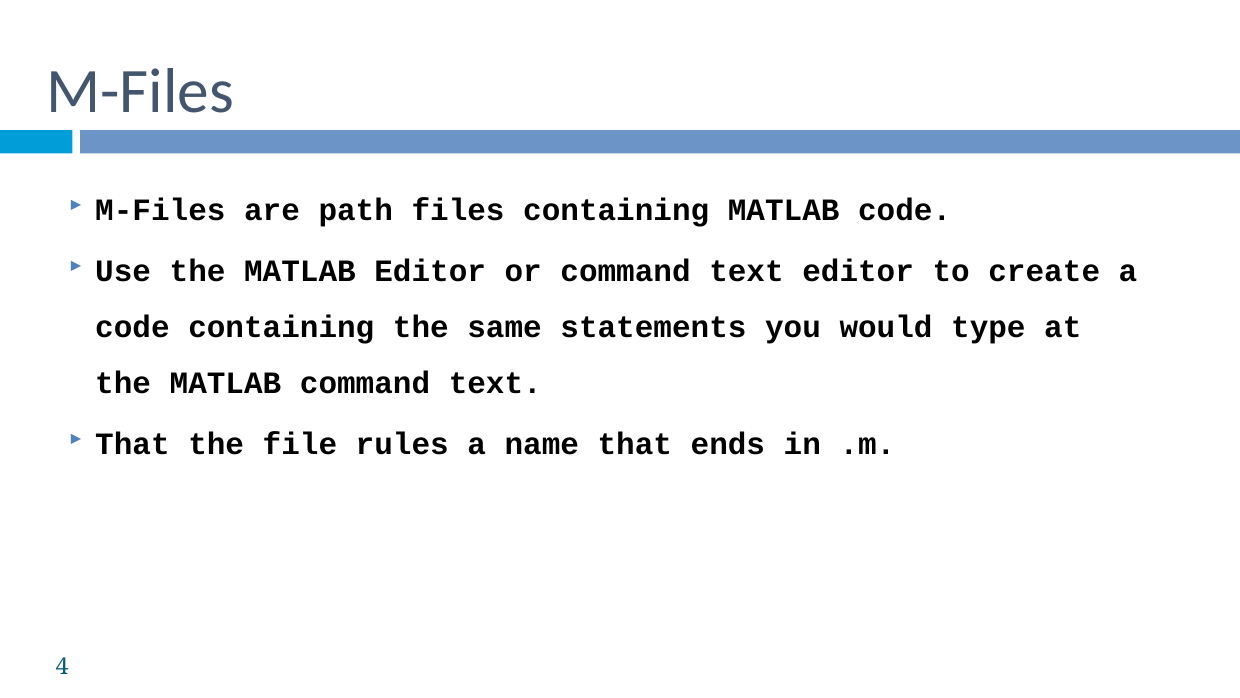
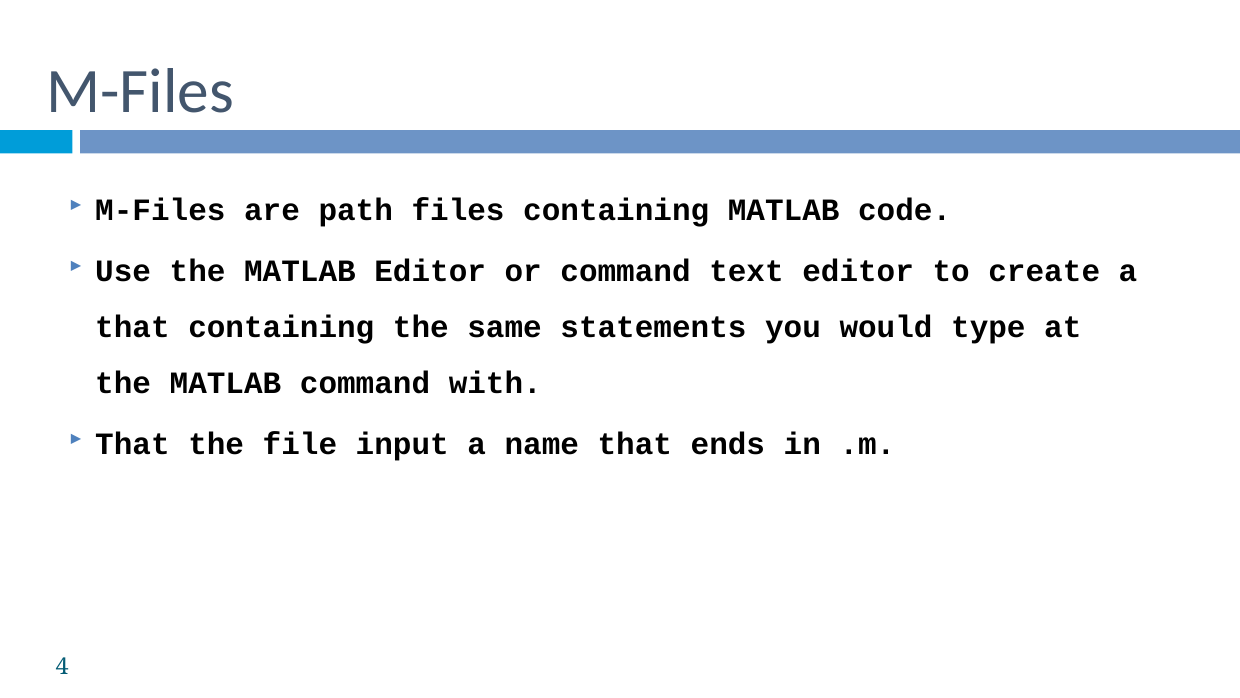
code: code -> that (132, 327)
MATLAB command text: text -> with (495, 382)
rules: rules -> input (402, 443)
